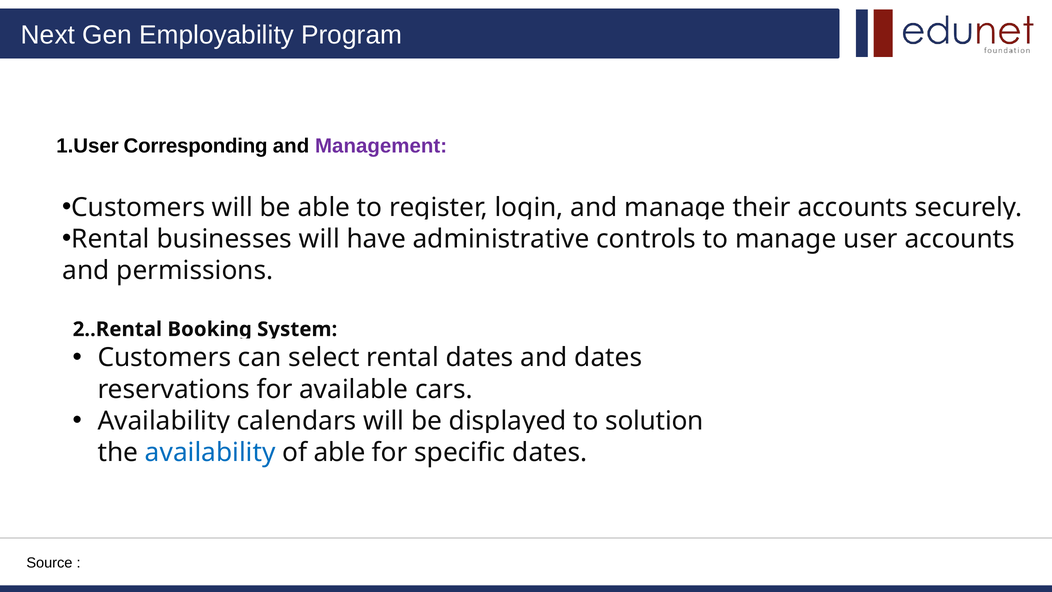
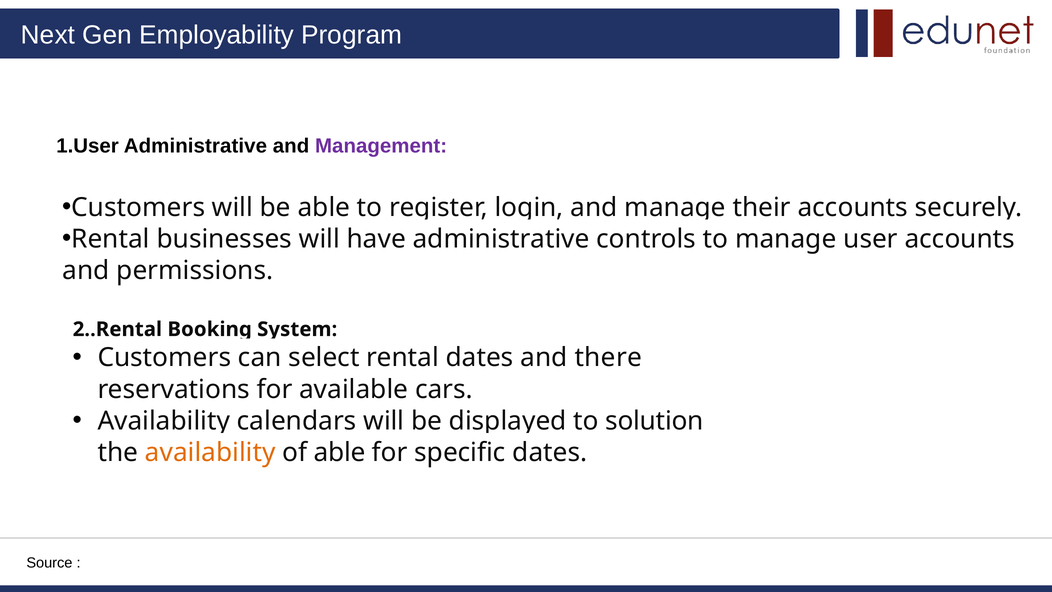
Corresponding: Corresponding -> Administrative (195, 146)
and dates: dates -> there (608, 358)
availability colour: blue -> orange (210, 452)
